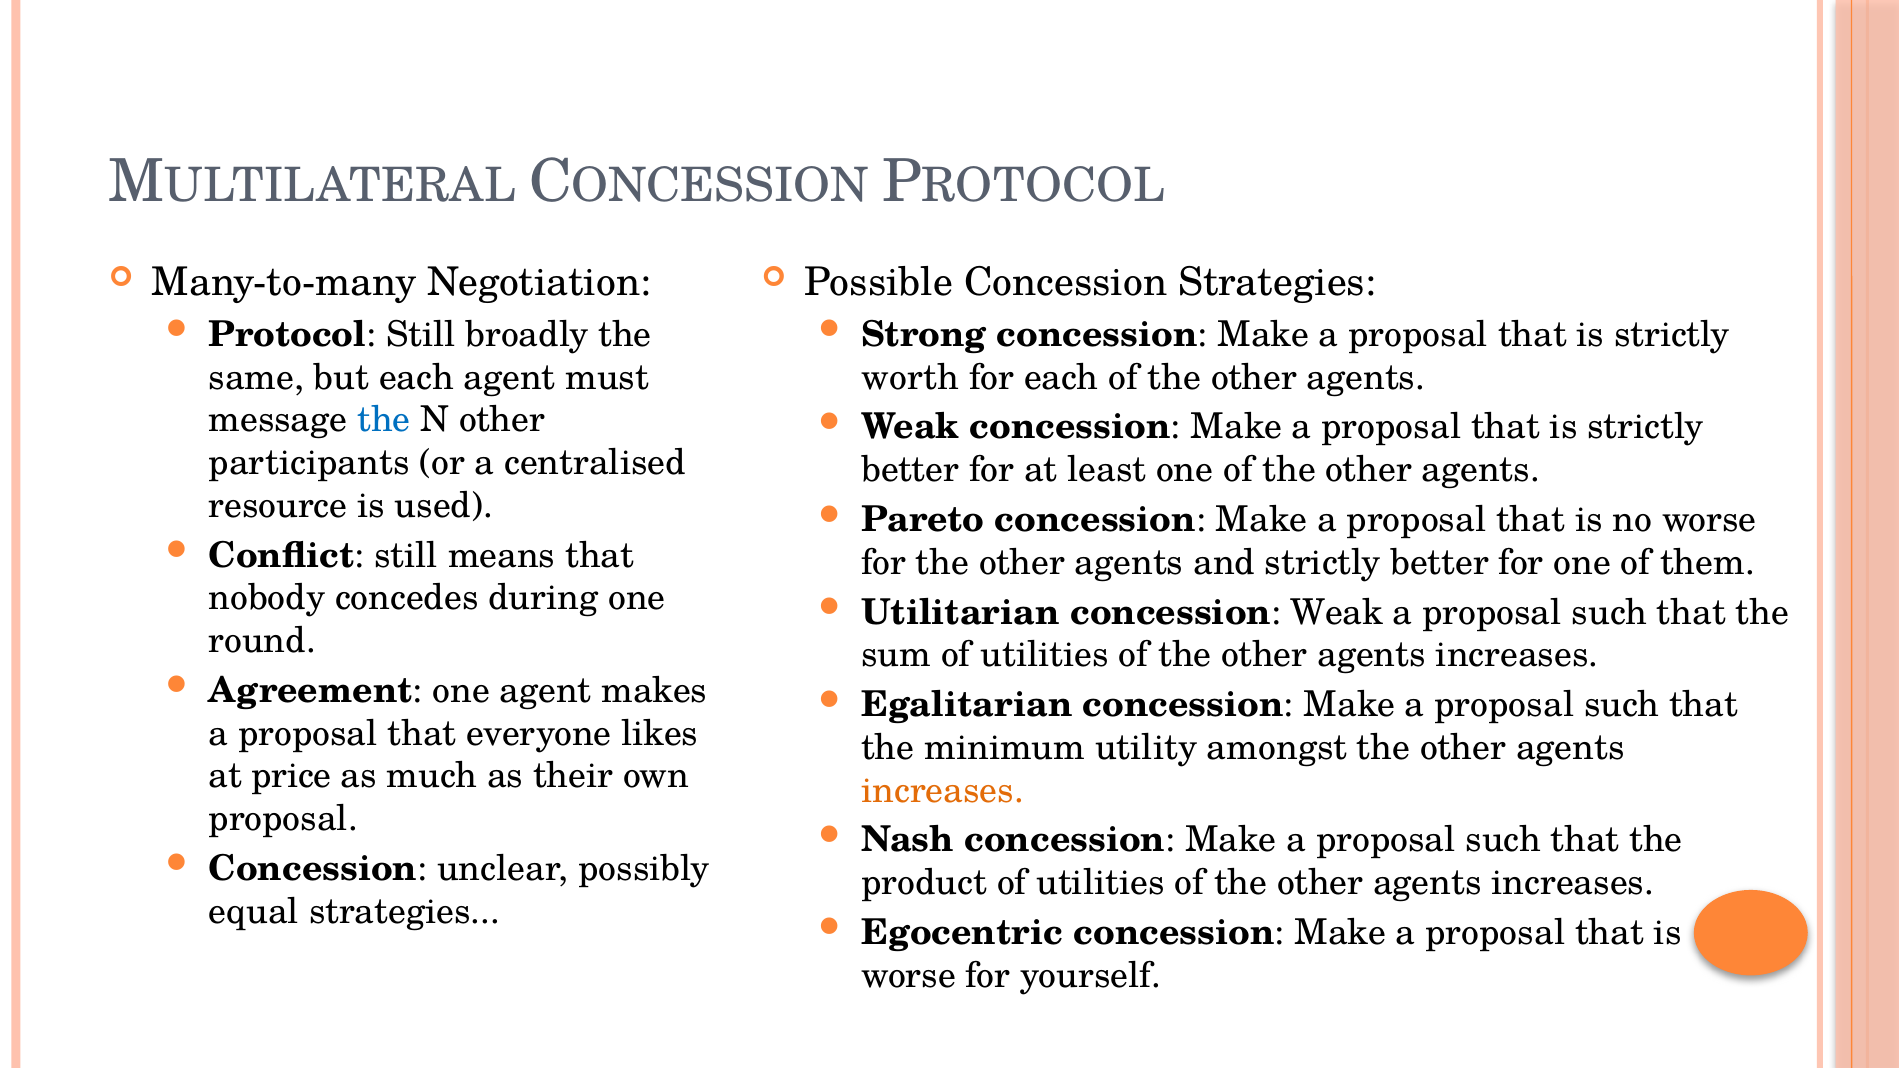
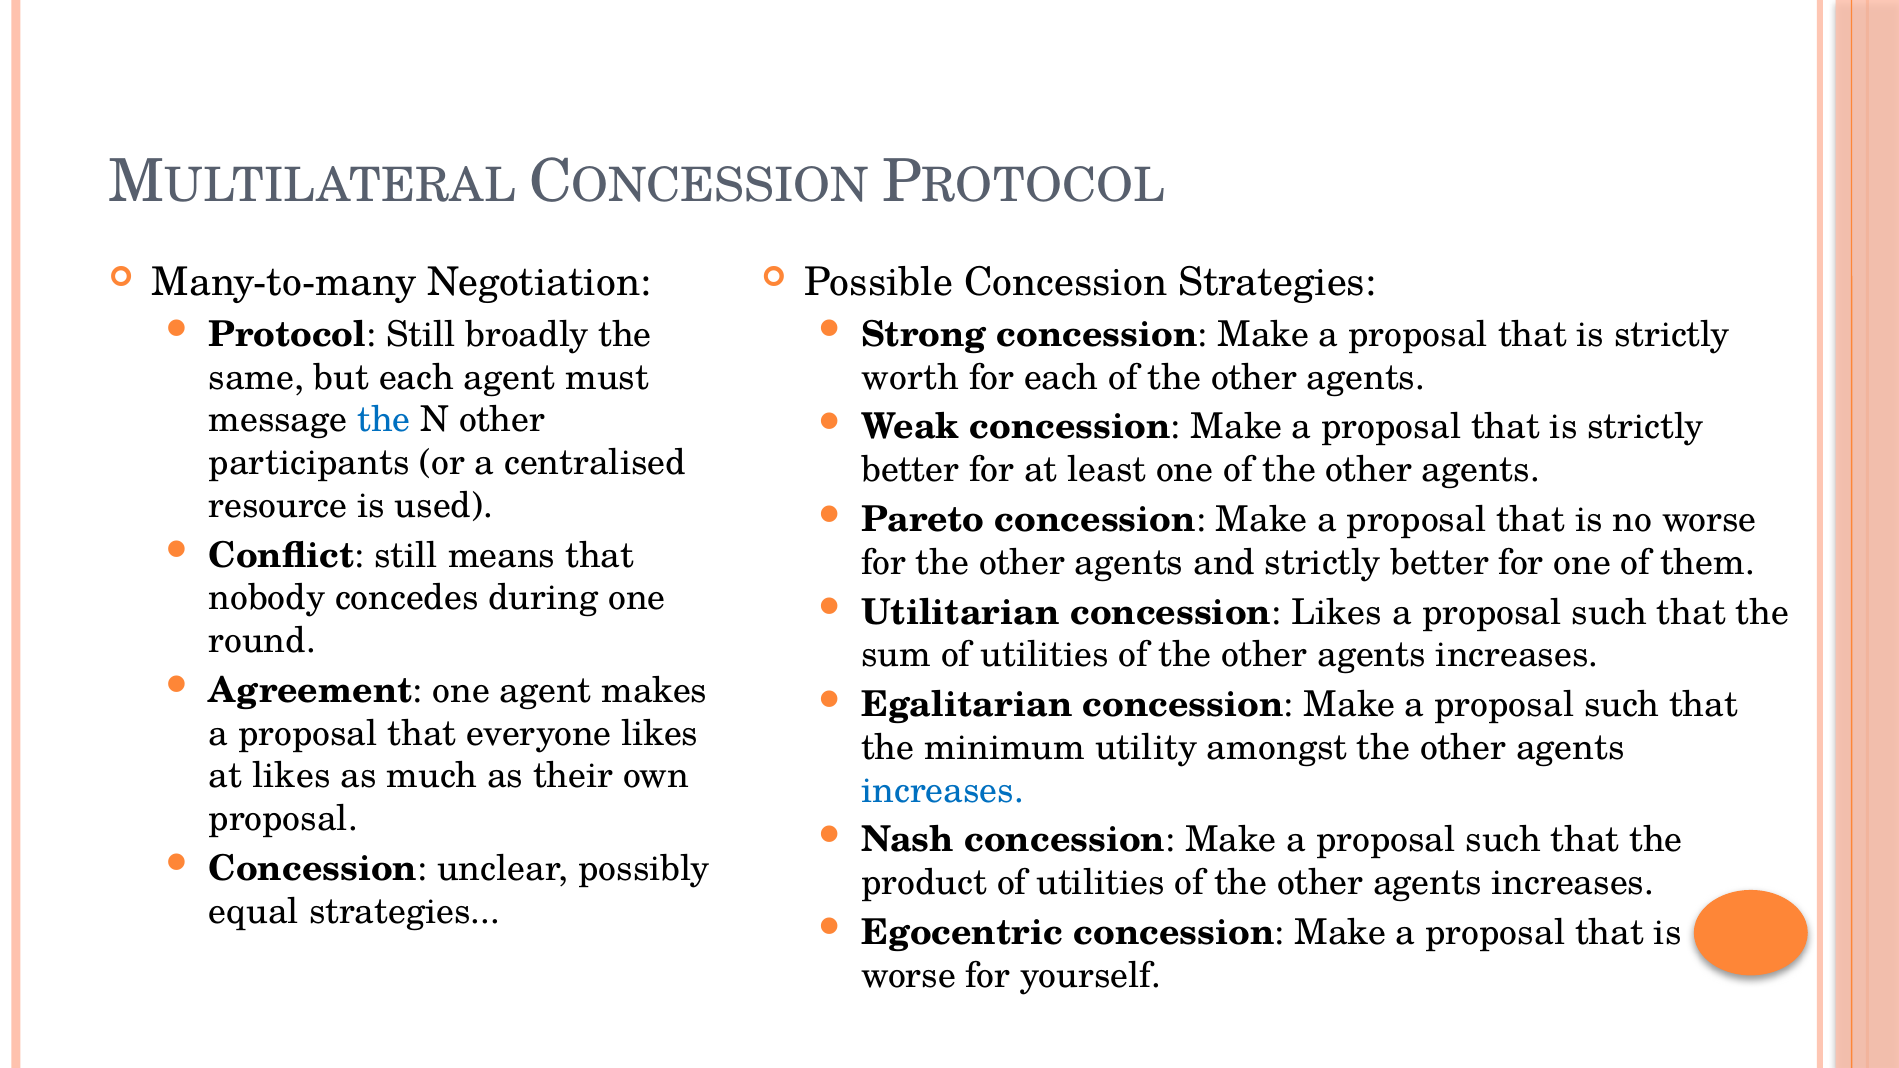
concession Weak: Weak -> Likes (1337, 612)
at price: price -> likes (291, 776)
increases colour: orange -> blue (943, 790)
